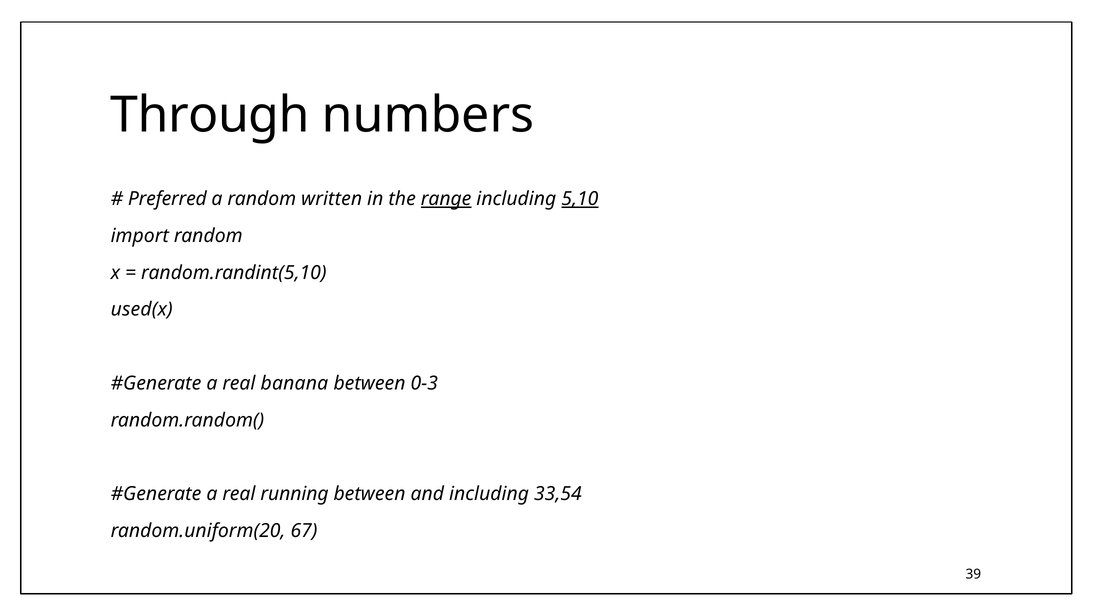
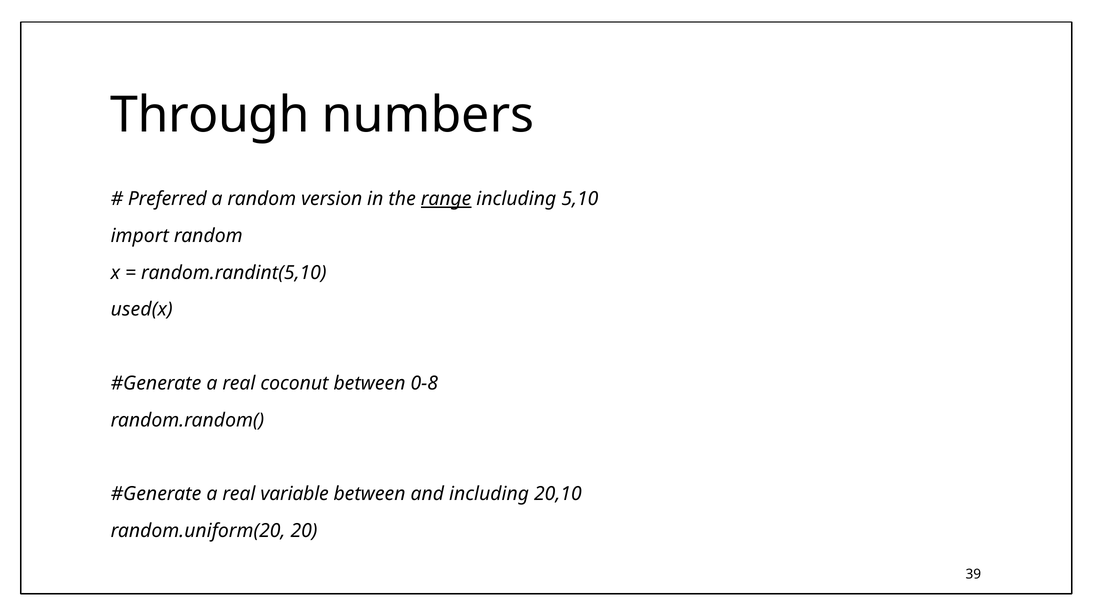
written: written -> version (332, 199)
5,10 underline: present -> none (580, 199)
banana: banana -> coconut (295, 383)
0-3: 0-3 -> 0-8 (424, 383)
running: running -> variable (295, 494)
33,54: 33,54 -> 20,10 (558, 494)
67: 67 -> 20 (304, 531)
